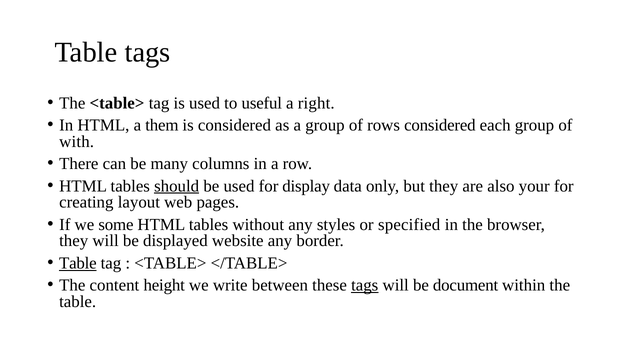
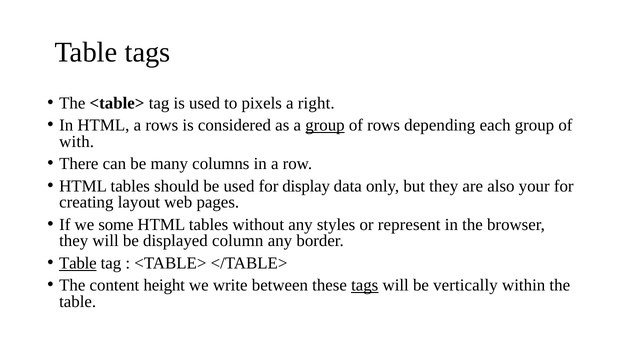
useful: useful -> pixels (262, 103)
a them: them -> rows (162, 125)
group underline: none -> present (325, 125)
rows considered: considered -> depending (440, 125)
should underline: present -> none (177, 186)
specified: specified -> represent (409, 225)
website: website -> column (238, 241)
document: document -> vertically (465, 286)
